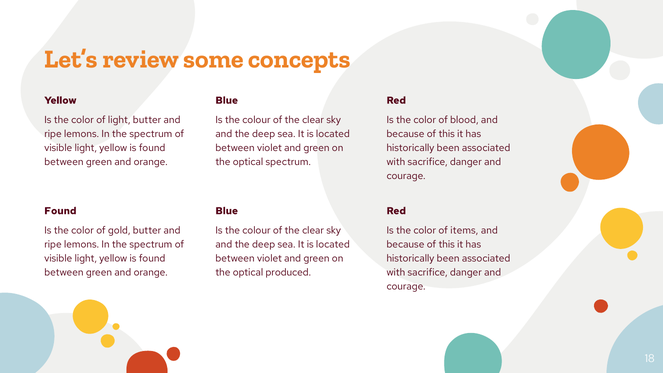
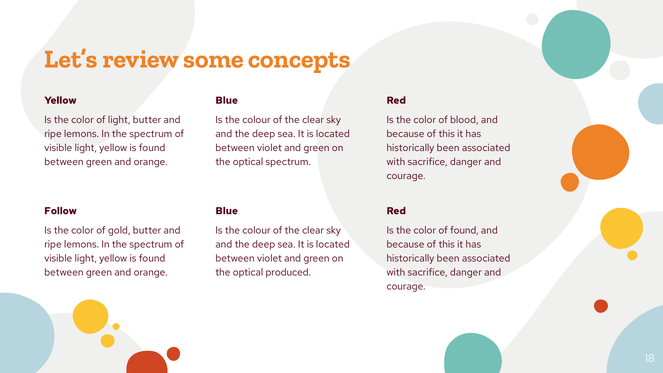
Found: Found -> Follow (60, 211)
of items: items -> found (464, 230)
